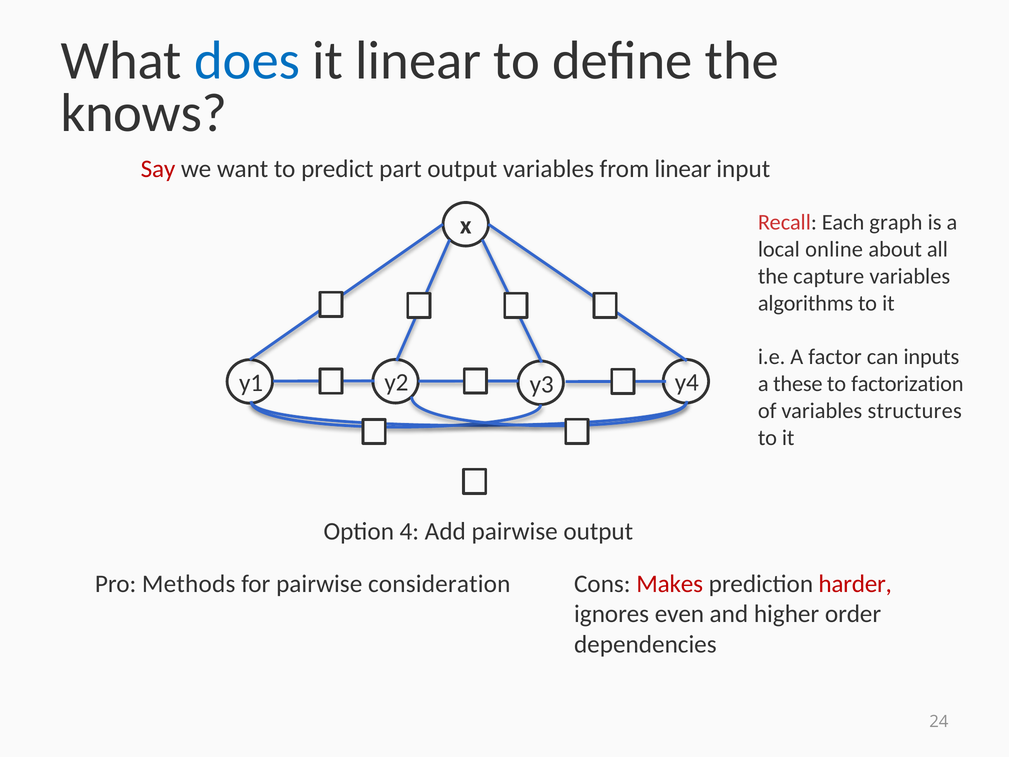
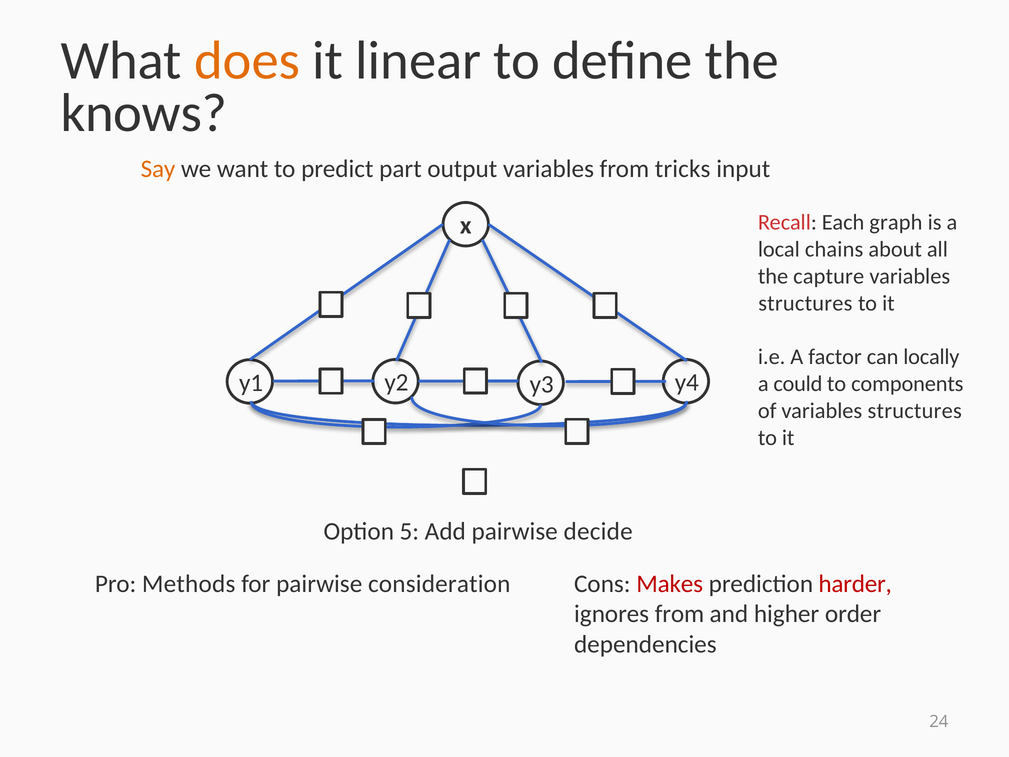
does colour: blue -> orange (247, 61)
Say colour: red -> orange (158, 169)
from linear: linear -> tricks (683, 169)
online: online -> chains (834, 249)
algorithms: algorithms -> structures (805, 303)
inputs: inputs -> locally (931, 357)
these: these -> could (798, 384)
factorization: factorization -> components (907, 384)
4: 4 -> 5 (409, 531)
pairwise output: output -> decide (598, 531)
ignores even: even -> from (679, 614)
